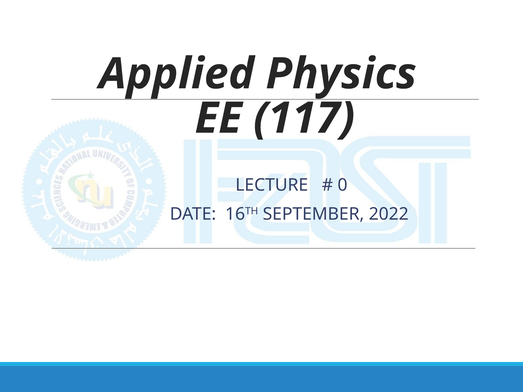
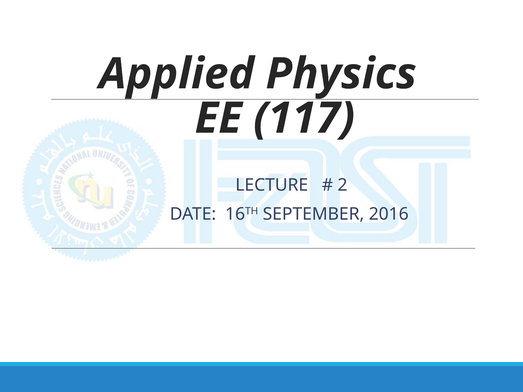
0: 0 -> 2 (343, 185)
2022: 2022 -> 2016 (389, 214)
